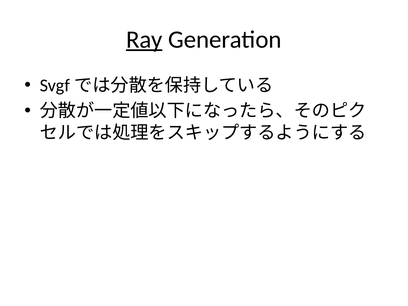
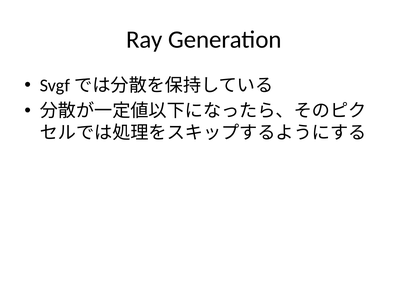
Ray underline: present -> none (144, 39)
